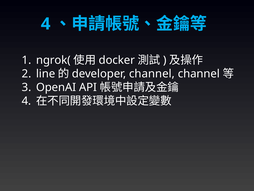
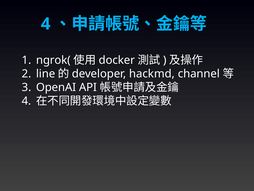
channel: channel -> hackmd (152, 74)
